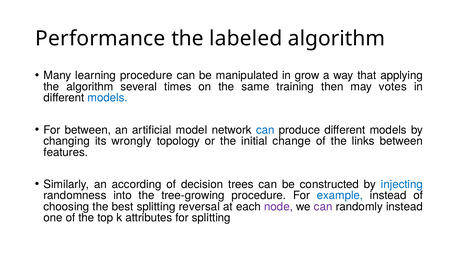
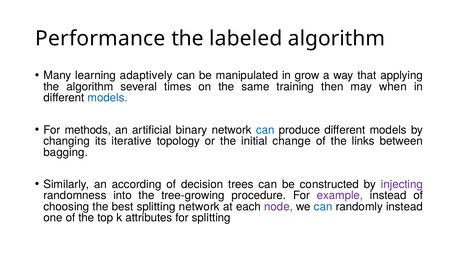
learning procedure: procedure -> adaptively (146, 75)
votes: votes -> when (393, 87)
For between: between -> methods (88, 130)
model: model -> binary (192, 130)
wrongly: wrongly -> iterative (132, 141)
features: features -> bagging (66, 152)
injecting colour: blue -> purple (402, 184)
example colour: blue -> purple (340, 195)
splitting reversal: reversal -> network (199, 206)
can colour: purple -> blue (323, 206)
